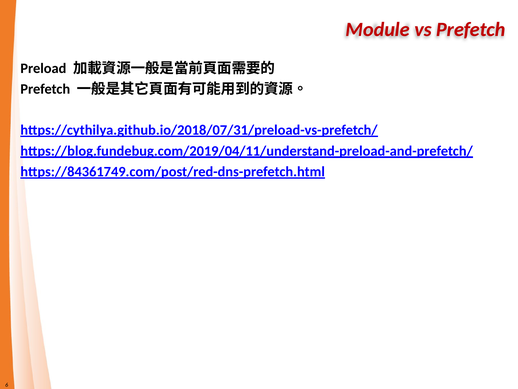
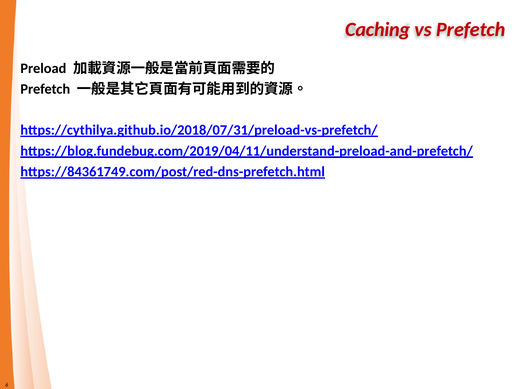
Module: Module -> Caching (378, 29)
